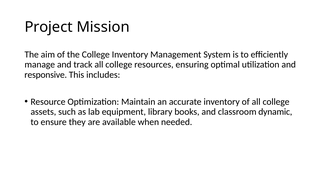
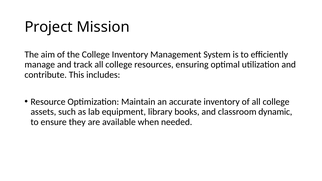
responsive: responsive -> contribute (46, 75)
